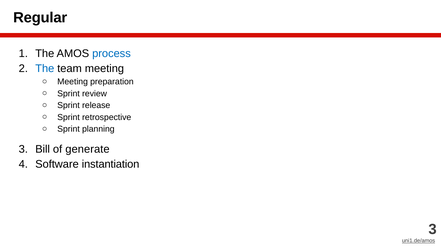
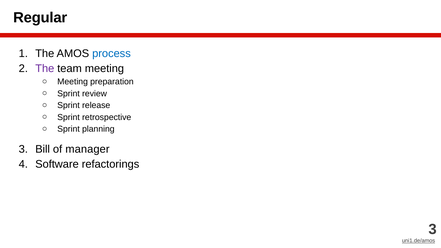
The colour: blue -> purple (45, 69)
generate: generate -> manager (87, 149)
instantiation: instantiation -> refactorings (111, 164)
